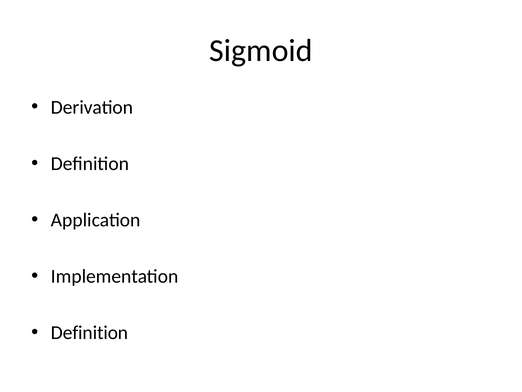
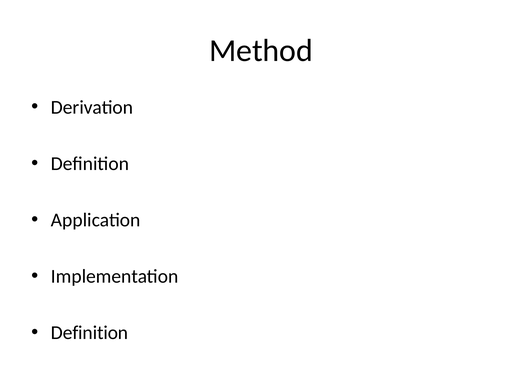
Sigmoid: Sigmoid -> Method (261, 51)
